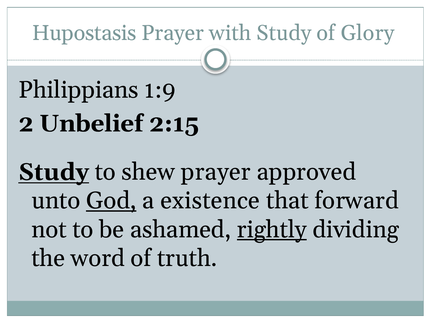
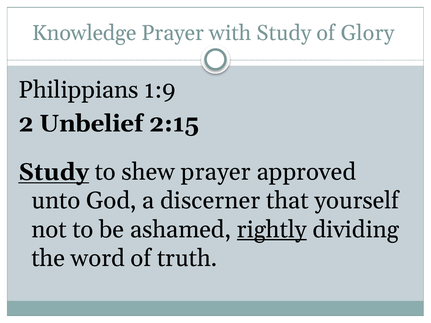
Hupostasis: Hupostasis -> Knowledge (84, 33)
God underline: present -> none (111, 201)
existence: existence -> discerner (210, 201)
forward: forward -> yourself (357, 201)
